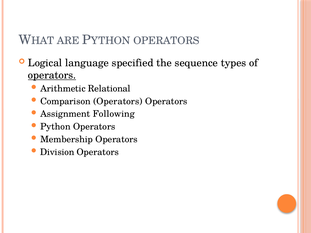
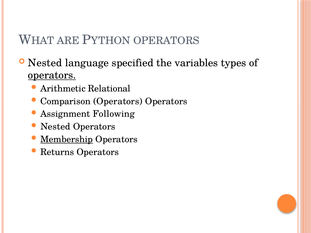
Logical: Logical -> Nested (45, 63)
sequence: sequence -> variables (196, 63)
Python: Python -> Nested (55, 127)
Membership underline: none -> present (67, 140)
Division: Division -> Returns (57, 152)
